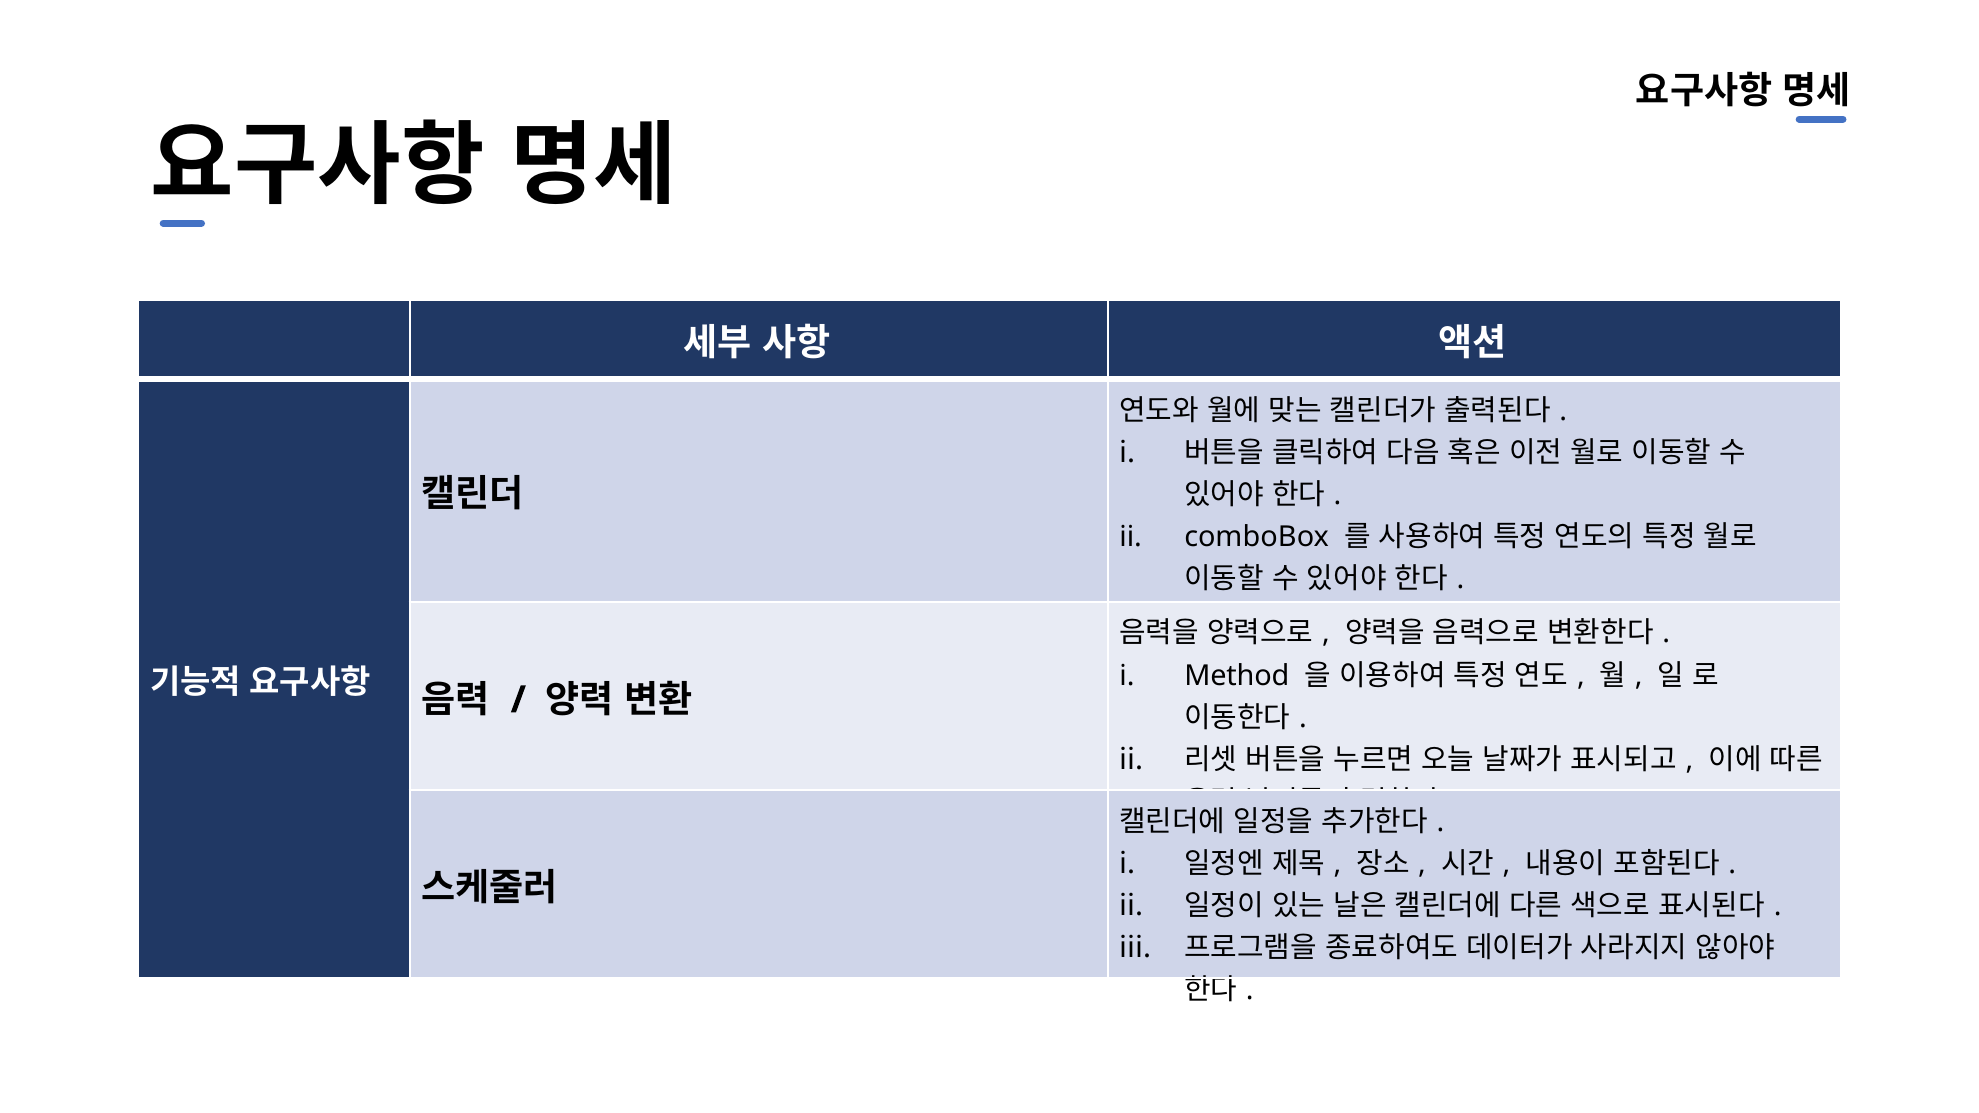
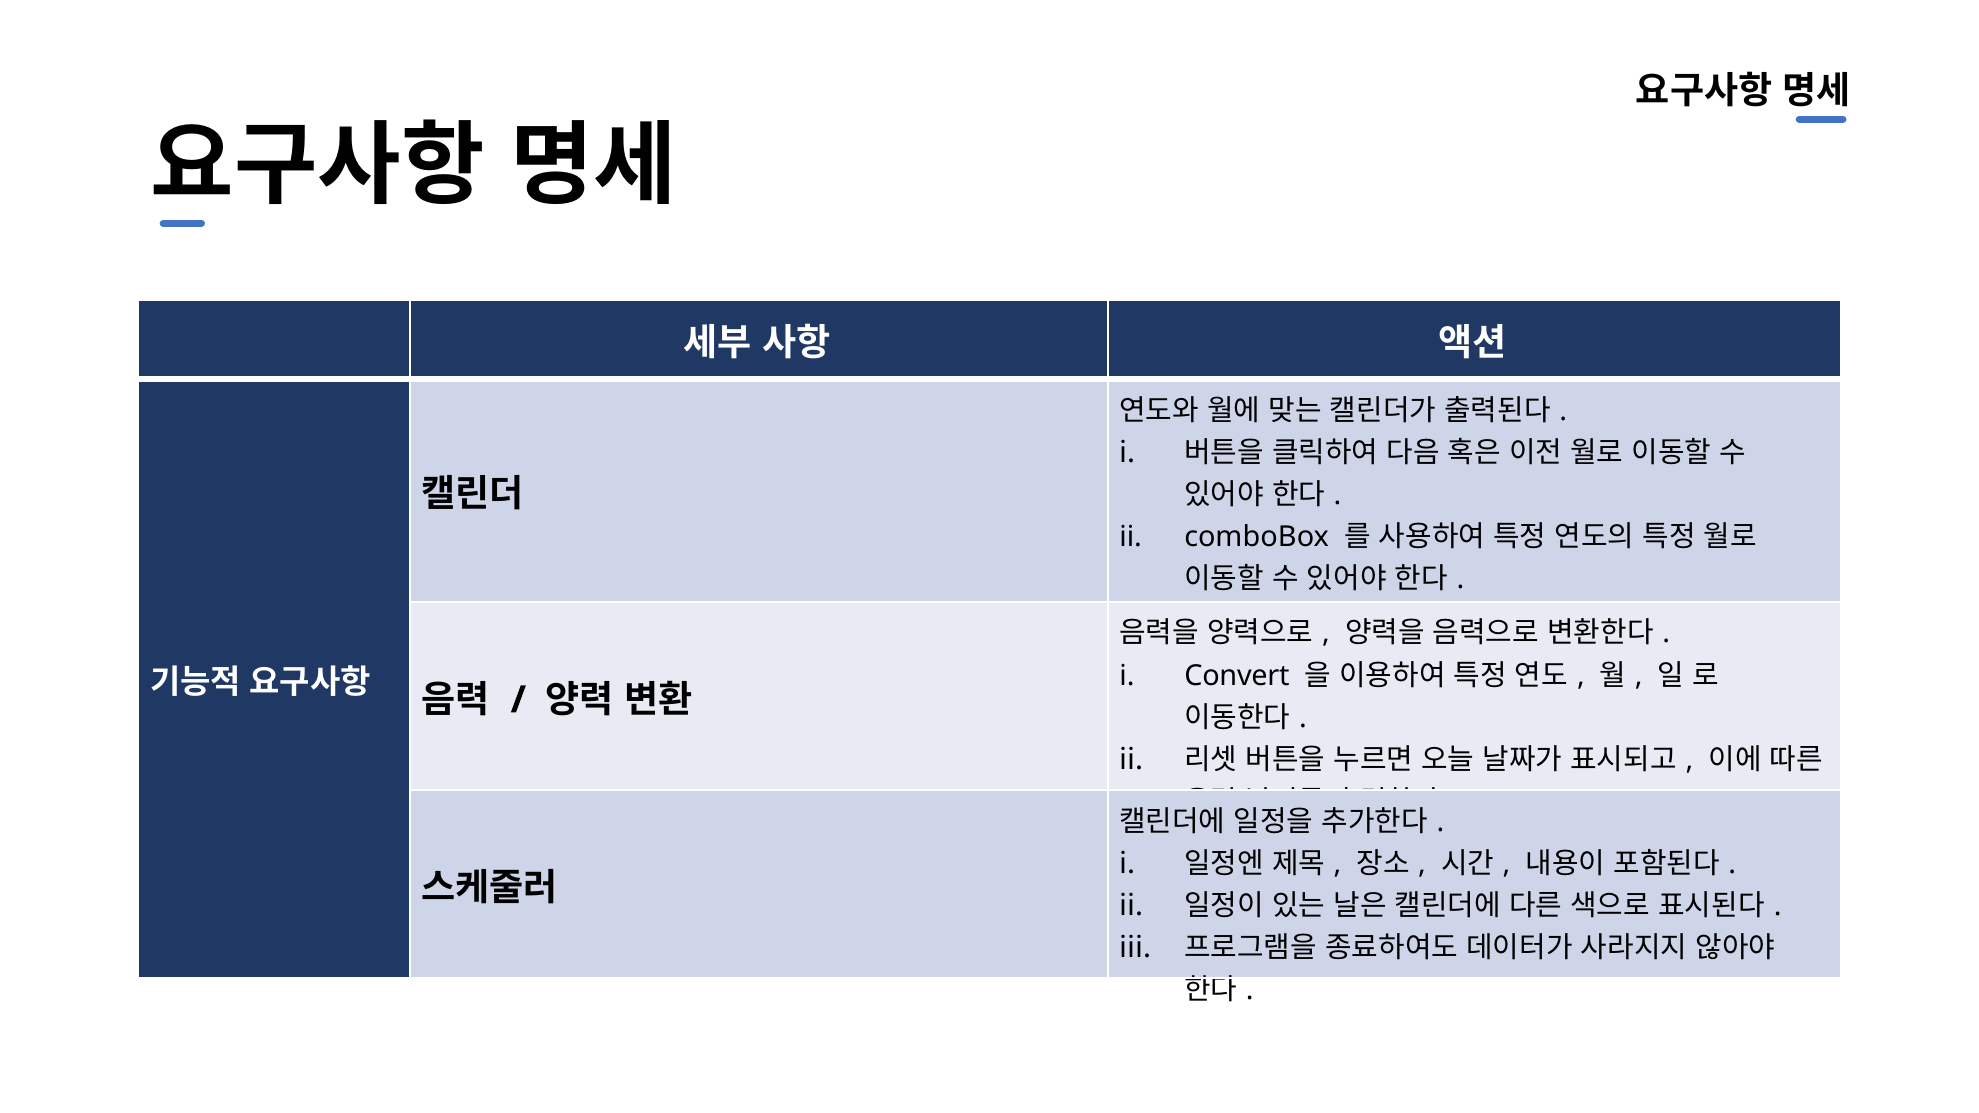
Method: Method -> Convert (1237, 676)
